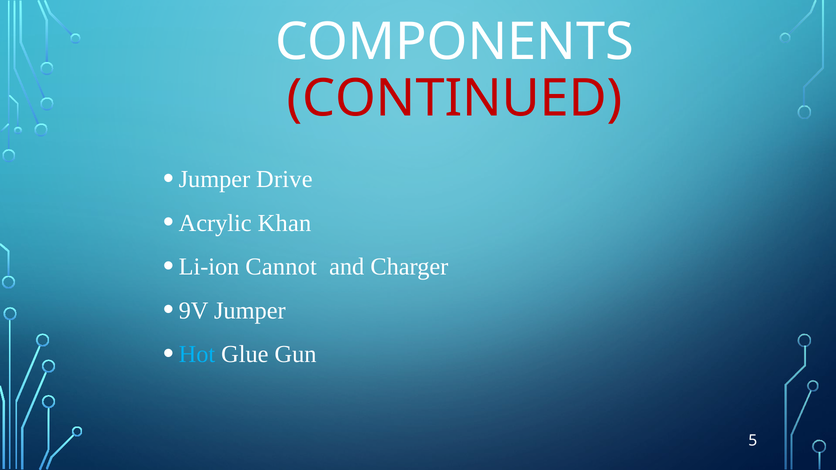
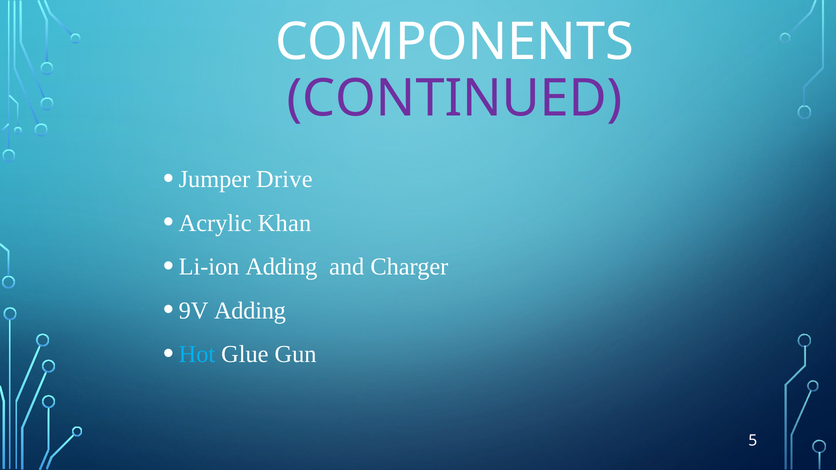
CONTINUED colour: red -> purple (455, 98)
Li-ion Cannot: Cannot -> Adding (281, 267)
9V Jumper: Jumper -> Adding (250, 311)
